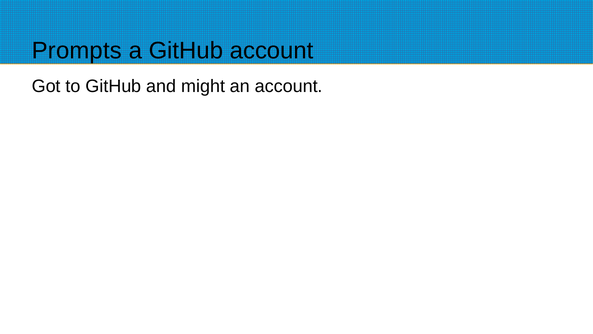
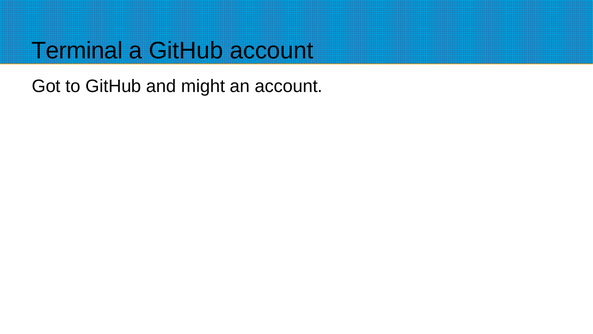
Prompts: Prompts -> Terminal (77, 50)
